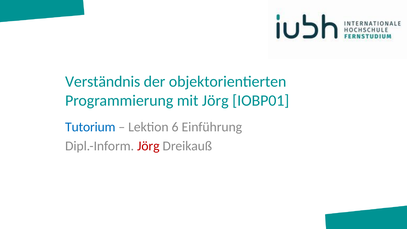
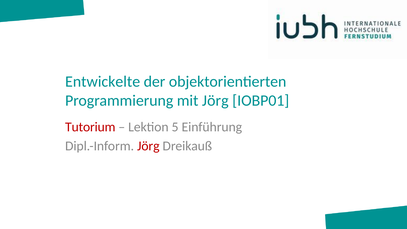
Verständnis: Verständnis -> Entwickelte (103, 82)
Tutorium colour: blue -> red (90, 127)
6: 6 -> 5 (175, 127)
